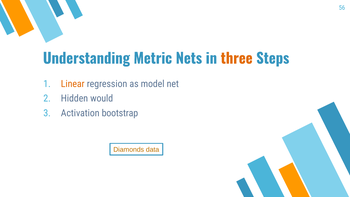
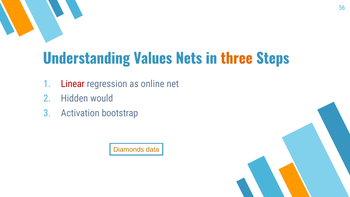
Metric: Metric -> Values (153, 59)
Linear colour: orange -> red (73, 84)
model: model -> online (153, 84)
